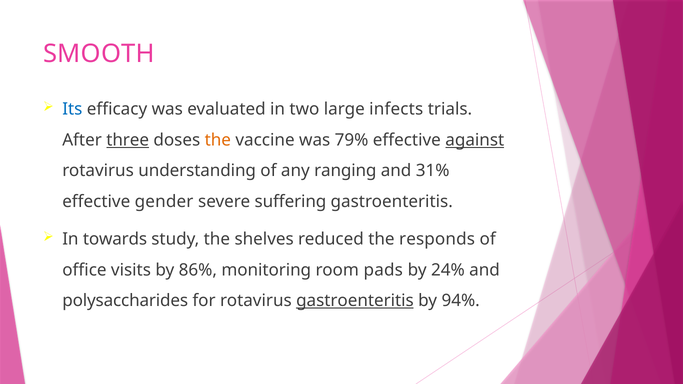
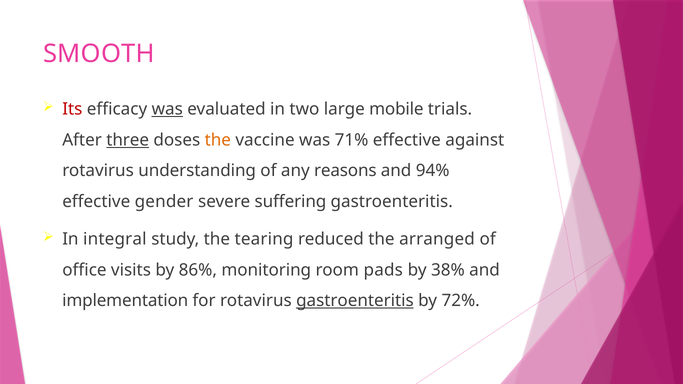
Its colour: blue -> red (72, 109)
was underline: none -> present (167, 109)
infects: infects -> mobile (396, 109)
79%: 79% -> 71% (352, 140)
against underline: present -> none (475, 140)
ranging: ranging -> reasons (345, 171)
31%: 31% -> 94% (433, 171)
towards: towards -> integral (115, 239)
shelves: shelves -> tearing (264, 239)
responds: responds -> arranged (437, 239)
24%: 24% -> 38% (448, 270)
polysaccharides: polysaccharides -> implementation (125, 301)
94%: 94% -> 72% (461, 301)
